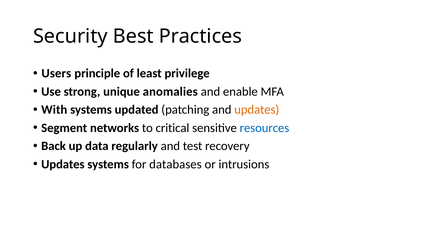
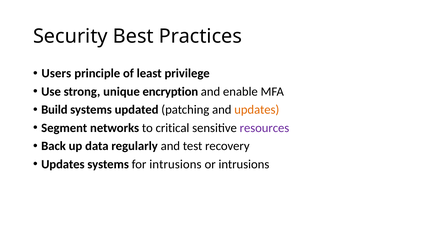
anomalies: anomalies -> encryption (170, 92)
With: With -> Build (54, 110)
resources colour: blue -> purple (264, 128)
for databases: databases -> intrusions (175, 164)
